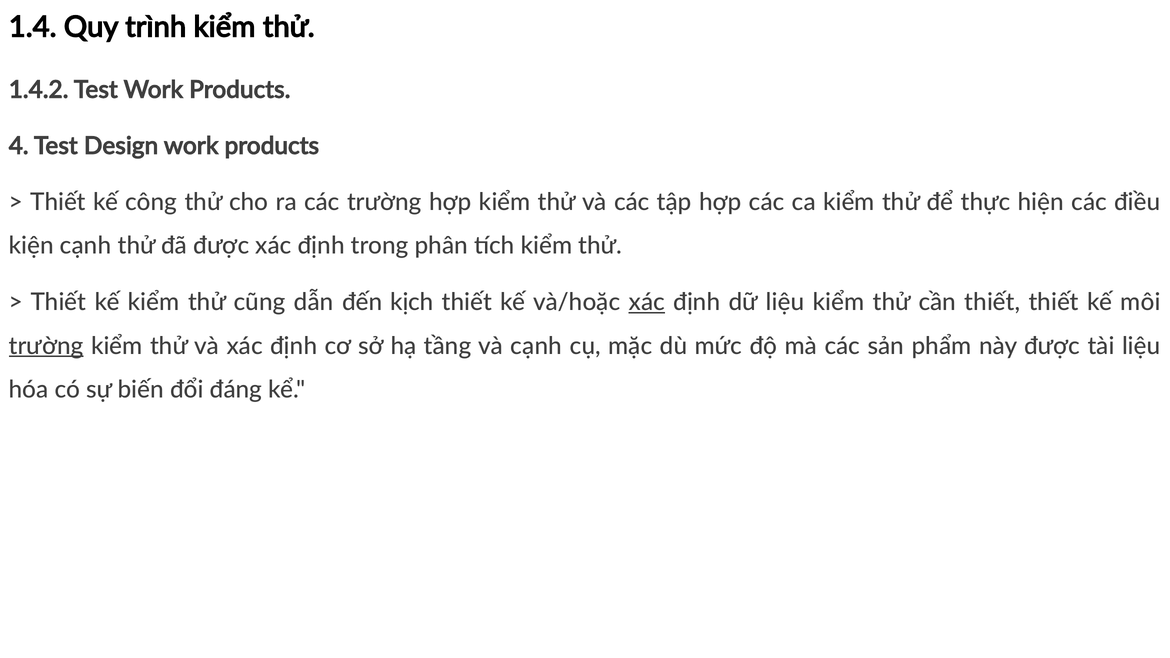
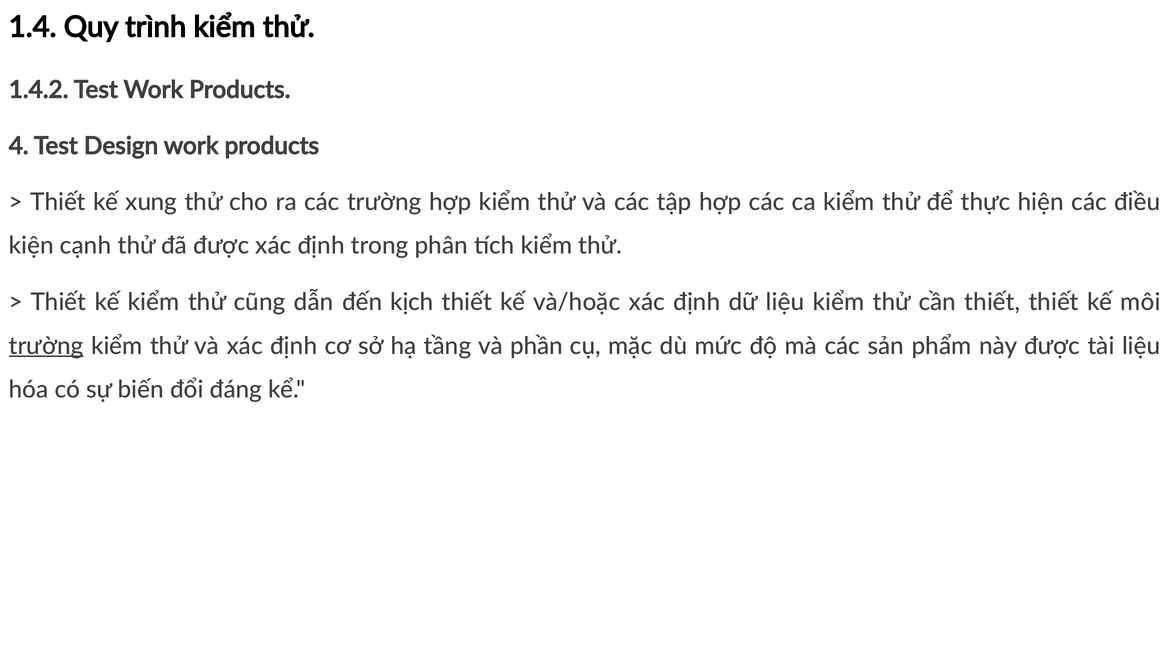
công: công -> xung (151, 202)
xác underline: present -> none (647, 302)
và cạnh: cạnh -> phần (536, 346)
